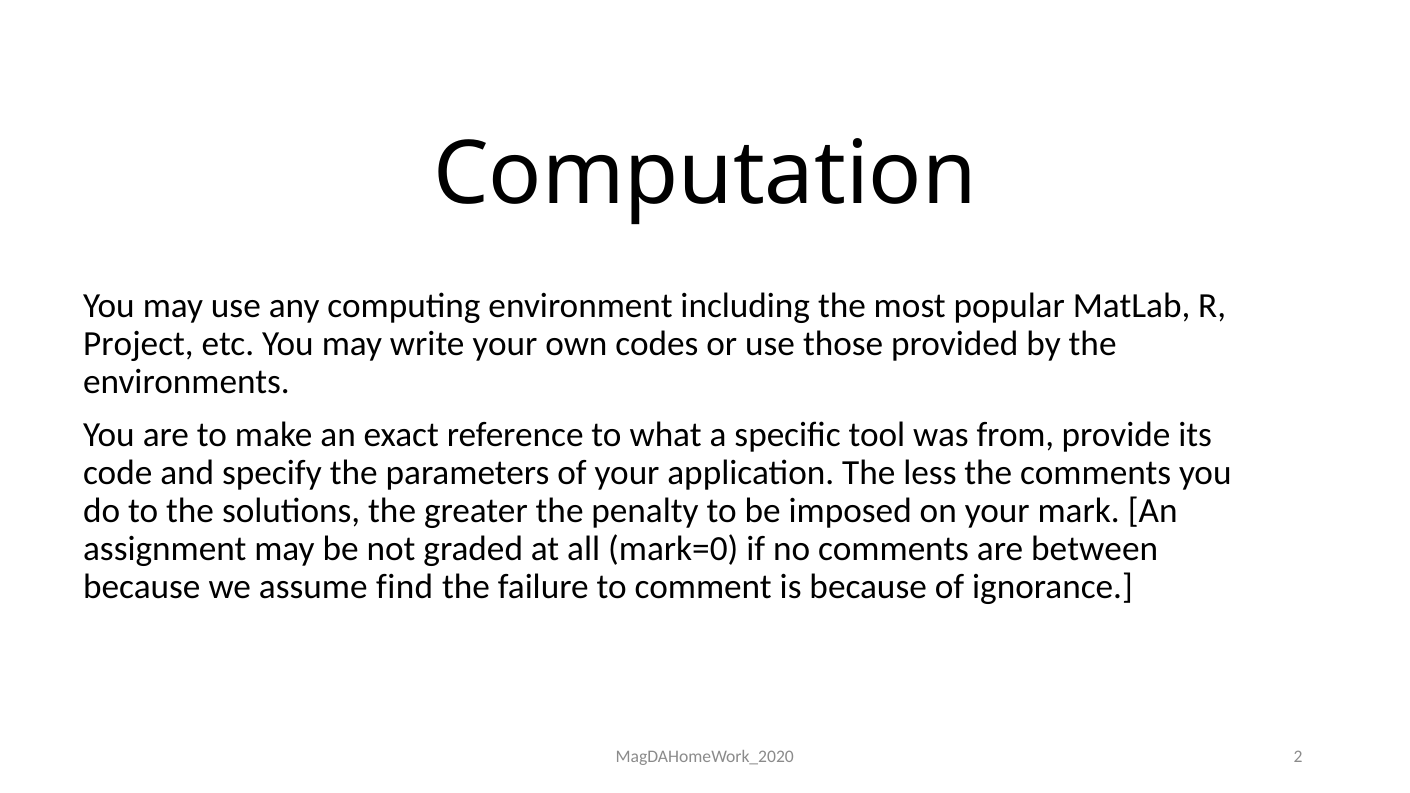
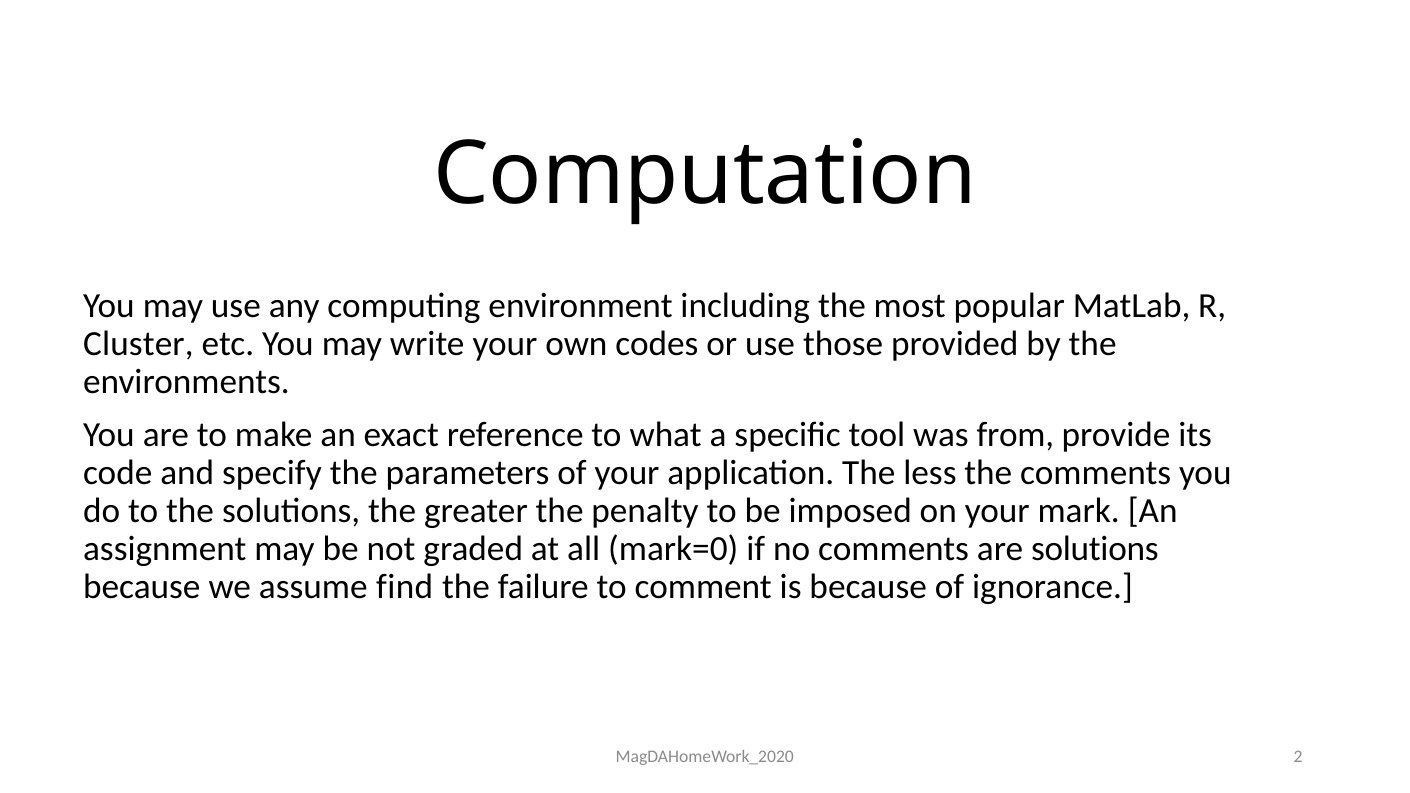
Project: Project -> Cluster (138, 344)
are between: between -> solutions (1095, 549)
